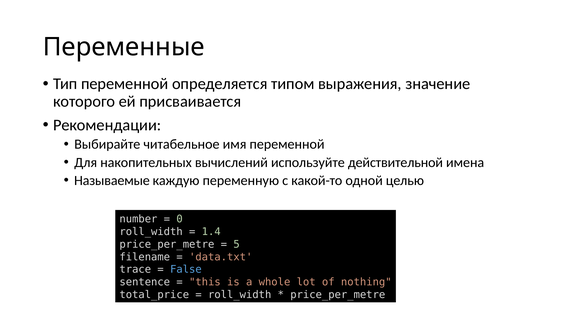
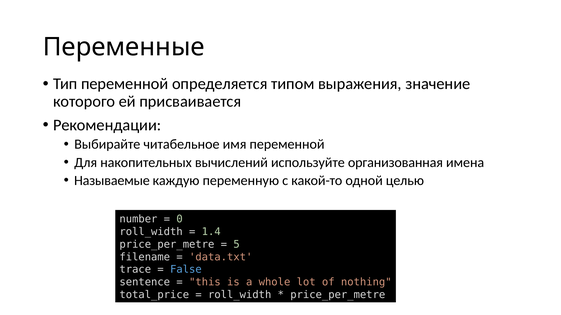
действительной: действительной -> организованная (395, 163)
